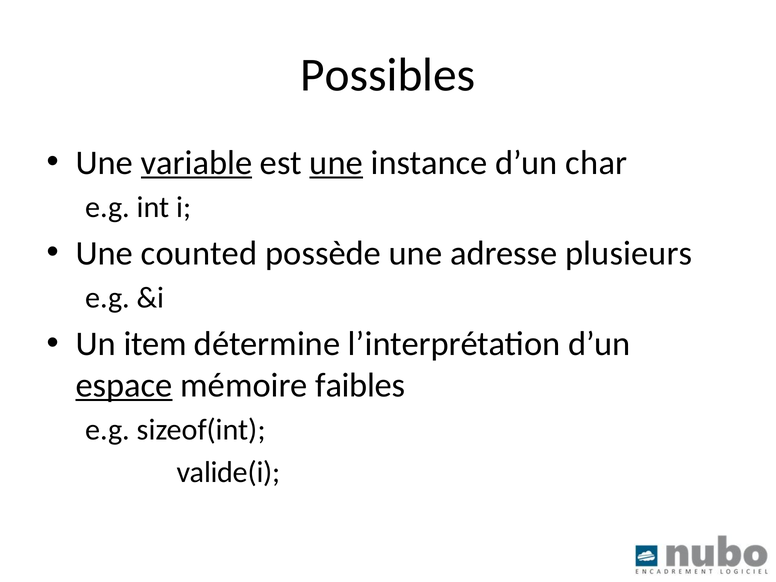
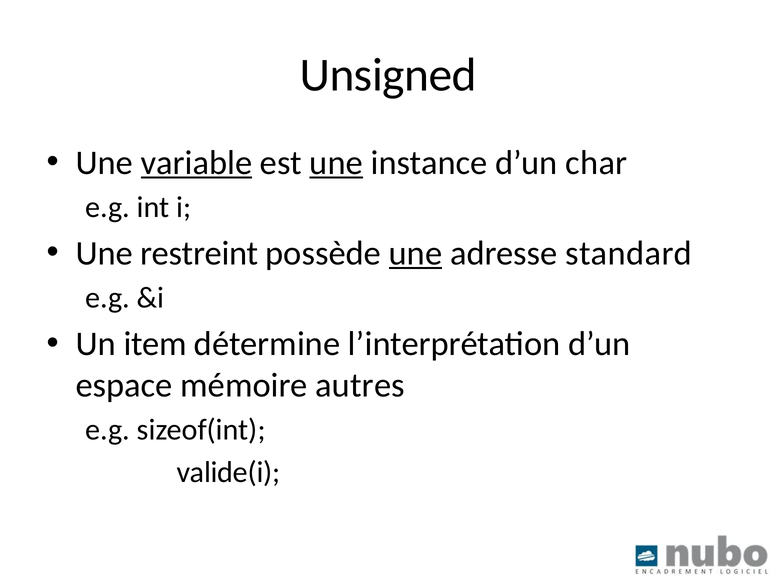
Possibles: Possibles -> Unsigned (388, 75)
counted: counted -> restreint (199, 253)
une underline: none -> present (415, 253)
plusieurs: plusieurs -> standard (629, 253)
espace underline: present -> none (124, 385)
faibles: faibles -> autres (360, 385)
